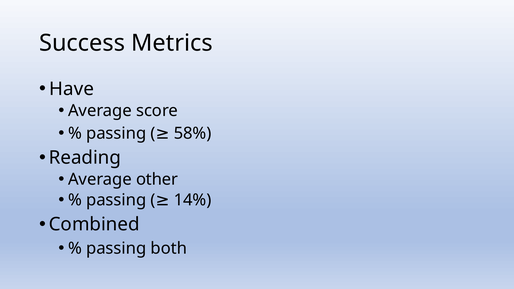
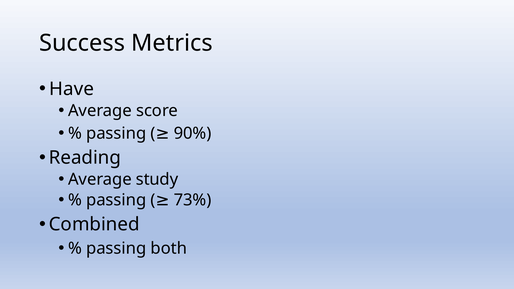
58%: 58% -> 90% (193, 134)
other: other -> study (157, 179)
14%: 14% -> 73% (193, 200)
